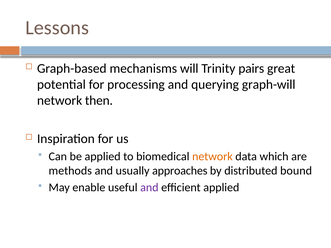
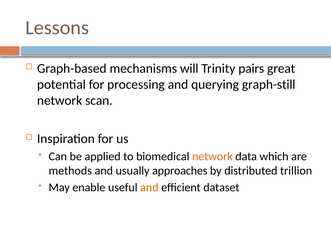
graph-will: graph-will -> graph-still (269, 84)
then: then -> scan (99, 100)
bound: bound -> trillion (296, 171)
and colour: purple -> orange (149, 188)
efficient applied: applied -> dataset (221, 188)
